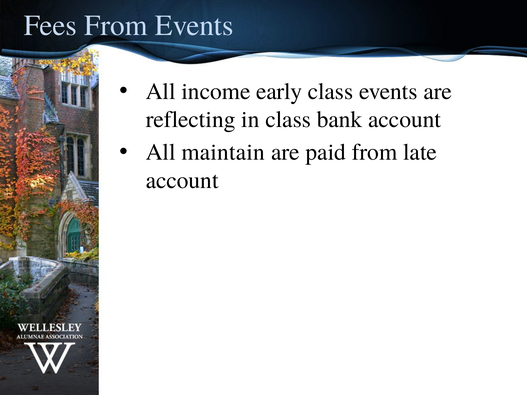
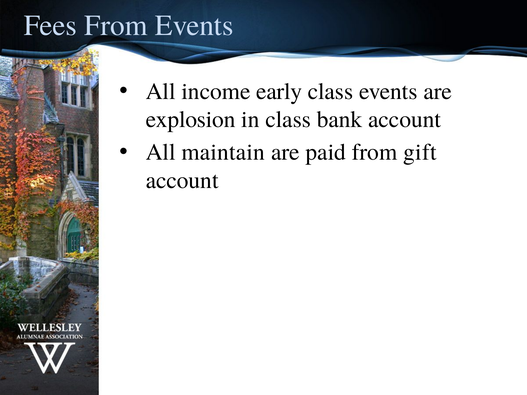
reflecting: reflecting -> explosion (191, 120)
late: late -> gift (420, 152)
